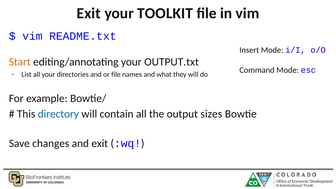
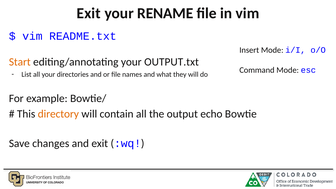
TOOLKIT: TOOLKIT -> RENAME (165, 13)
directory colour: blue -> orange (58, 114)
sizes: sizes -> echo (211, 114)
